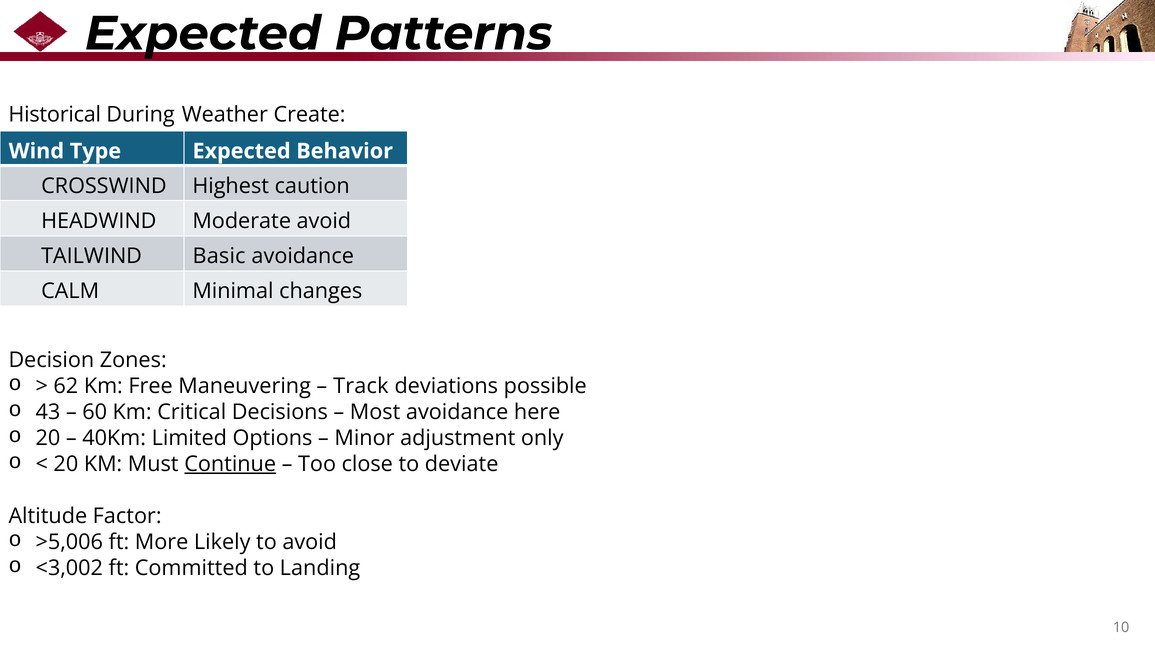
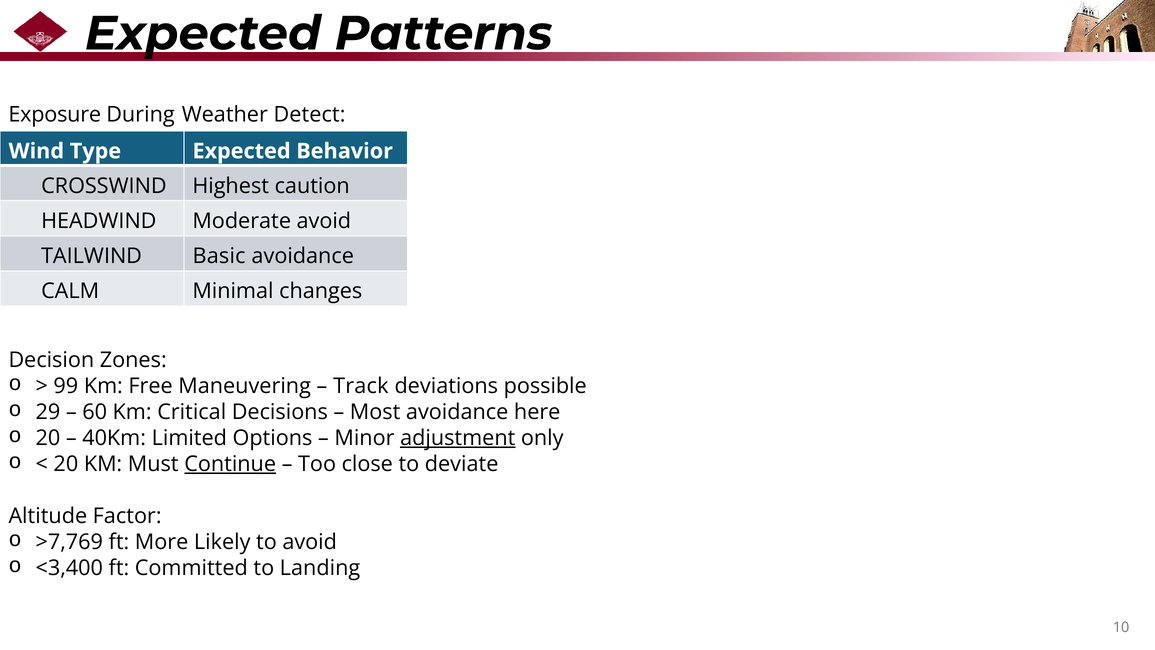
Historical: Historical -> Exposure (55, 115)
Create: Create -> Detect (309, 115)
62: 62 -> 99 (66, 386)
43: 43 -> 29 (48, 412)
adjustment underline: none -> present (458, 438)
>5,006: >5,006 -> >7,769 (69, 542)
<3,002: <3,002 -> <3,400 (69, 568)
